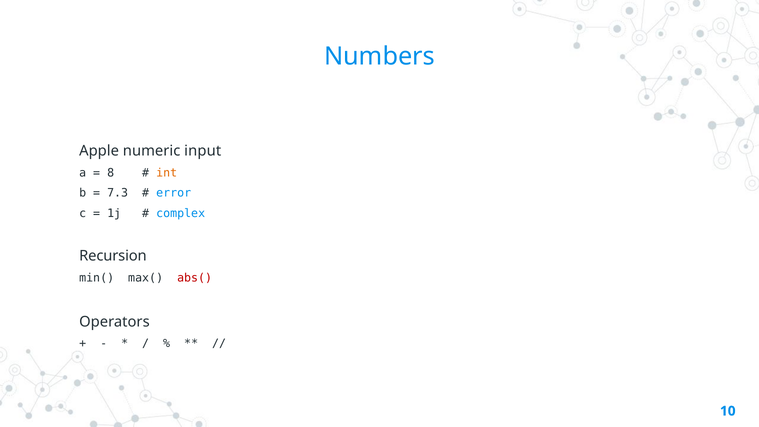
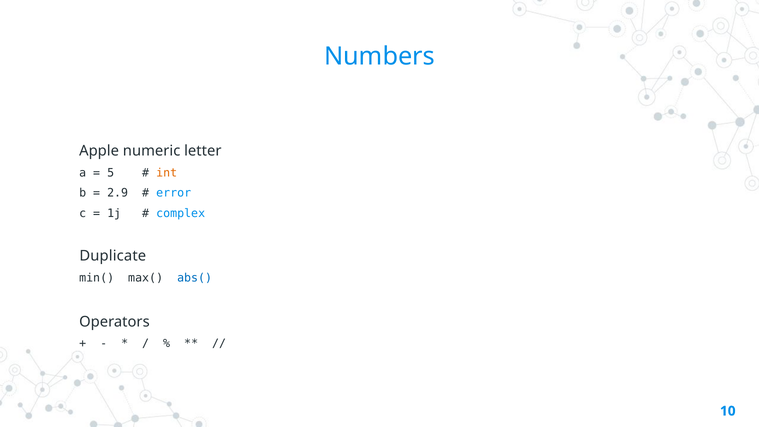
input: input -> letter (203, 151)
8: 8 -> 5 (111, 173)
7.3: 7.3 -> 2.9 (118, 193)
Recursion: Recursion -> Duplicate (113, 256)
abs( colour: red -> blue (195, 278)
